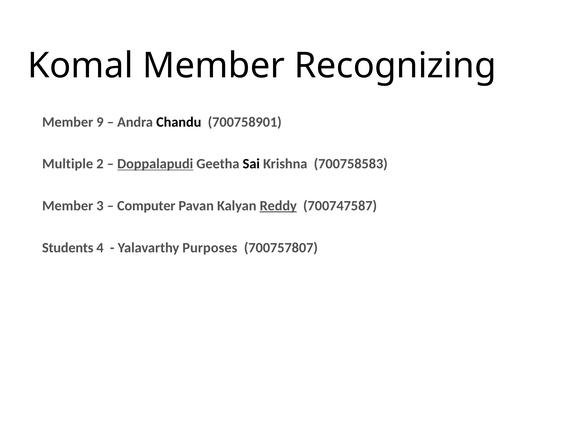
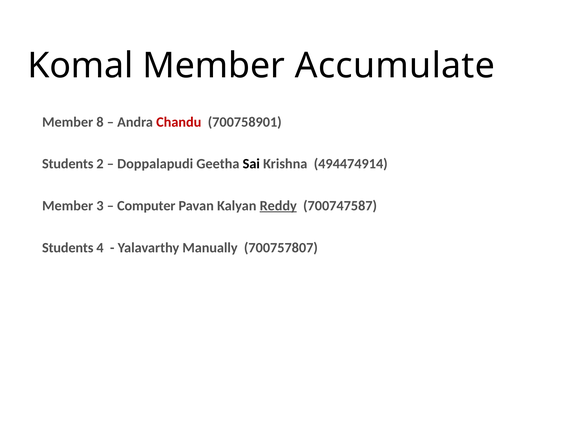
Recognizing: Recognizing -> Accumulate (395, 66)
9: 9 -> 8 (100, 122)
Chandu colour: black -> red (179, 122)
Multiple: Multiple -> Students (68, 164)
Doppalapudi underline: present -> none (155, 164)
700758583: 700758583 -> 494474914 (351, 164)
Purposes: Purposes -> Manually (210, 248)
